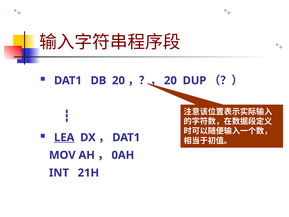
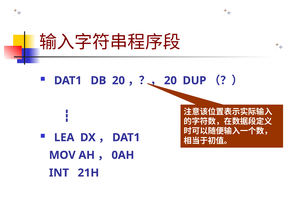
LEA underline: present -> none (64, 137)
